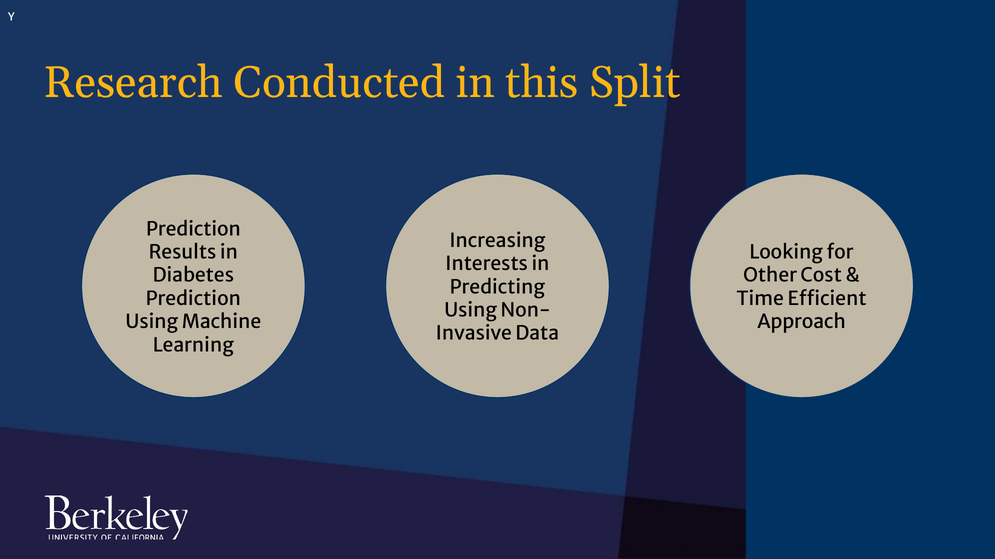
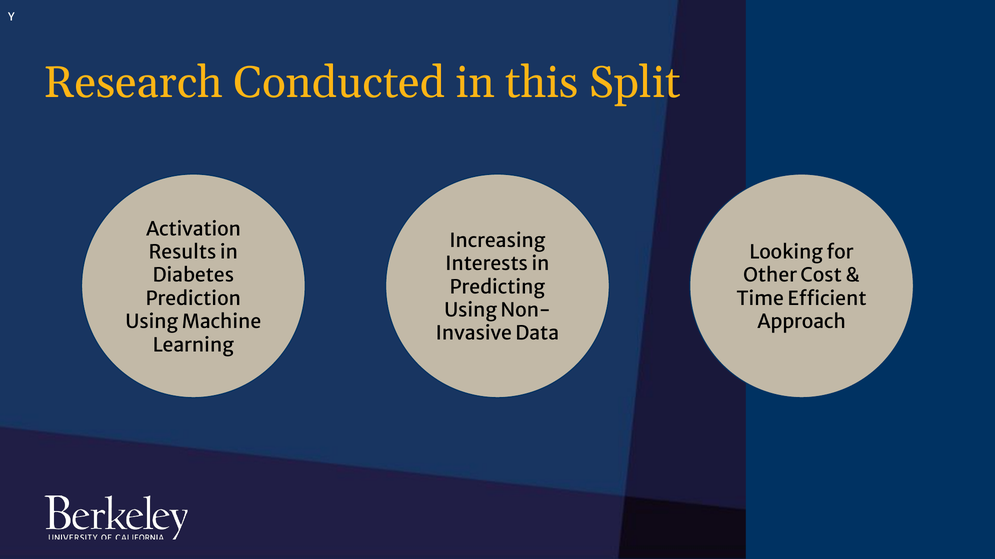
Prediction: Prediction -> Activation (193, 229)
